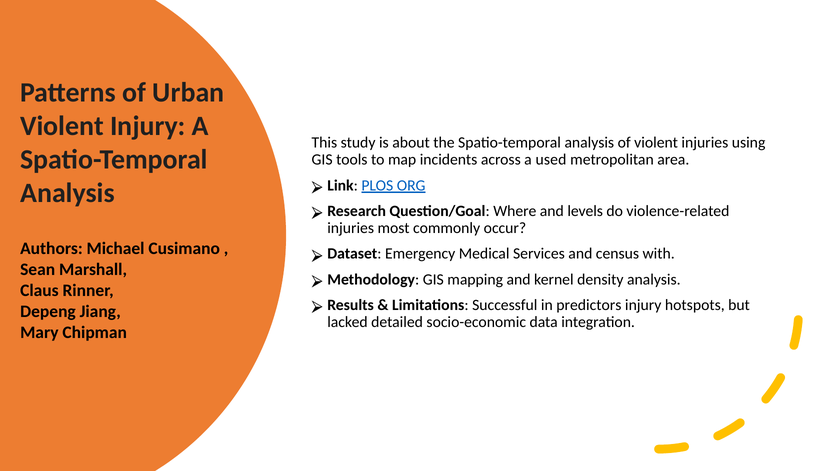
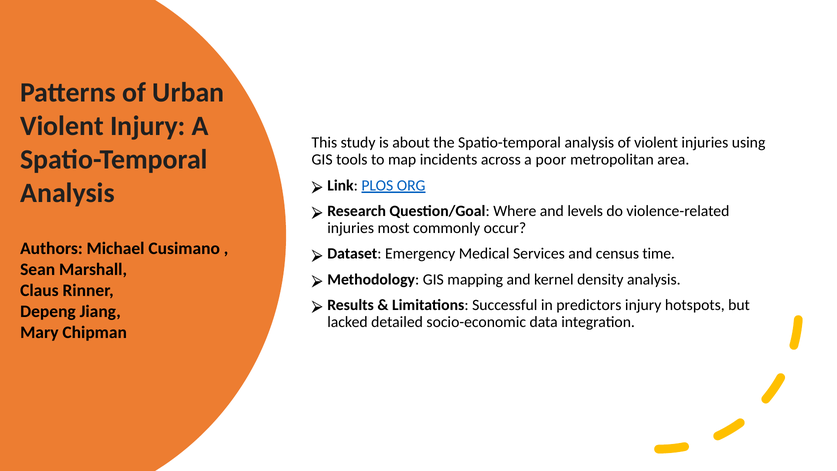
used: used -> poor (551, 159)
with: with -> time (659, 254)
